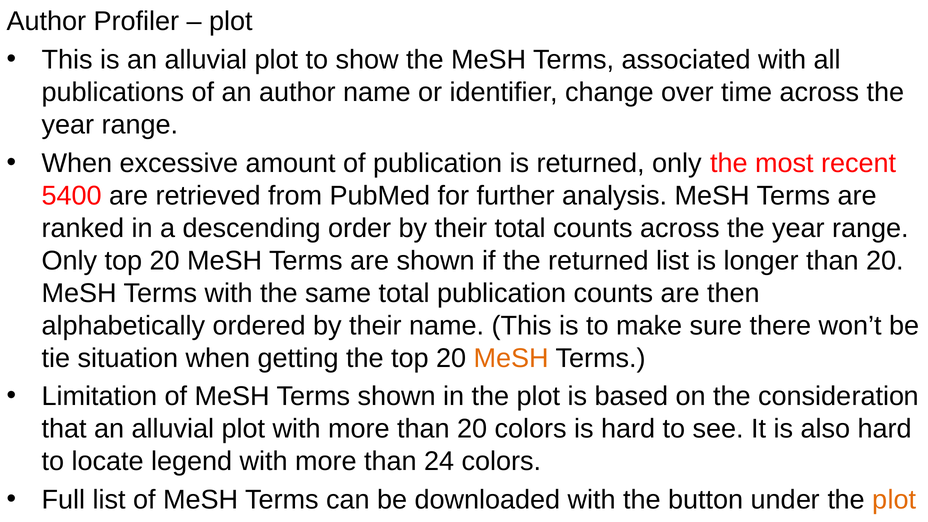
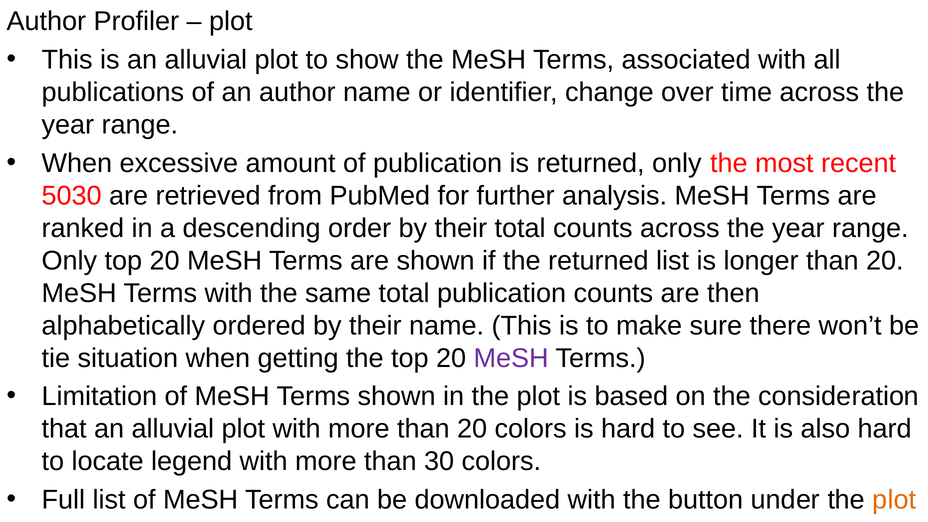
5400: 5400 -> 5030 (72, 196)
MeSH colour: orange -> purple (511, 358)
24: 24 -> 30 (439, 461)
